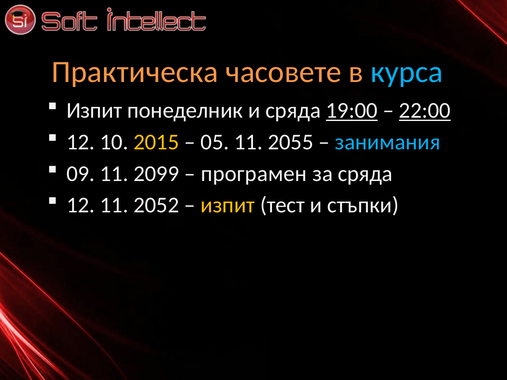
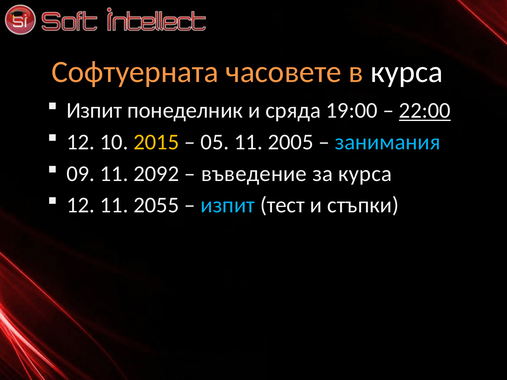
Практическа: Практическа -> Софтуерната (135, 72)
курса colour: light blue -> white (407, 72)
19:00 underline: present -> none (352, 111)
2055: 2055 -> 2005 (291, 142)
2099: 2099 -> 2092 (156, 174)
програмен: програмен -> въведение (254, 174)
за сряда: сряда -> курса (365, 174)
2052: 2052 -> 2055 (156, 205)
изпит colour: yellow -> light blue (228, 205)
